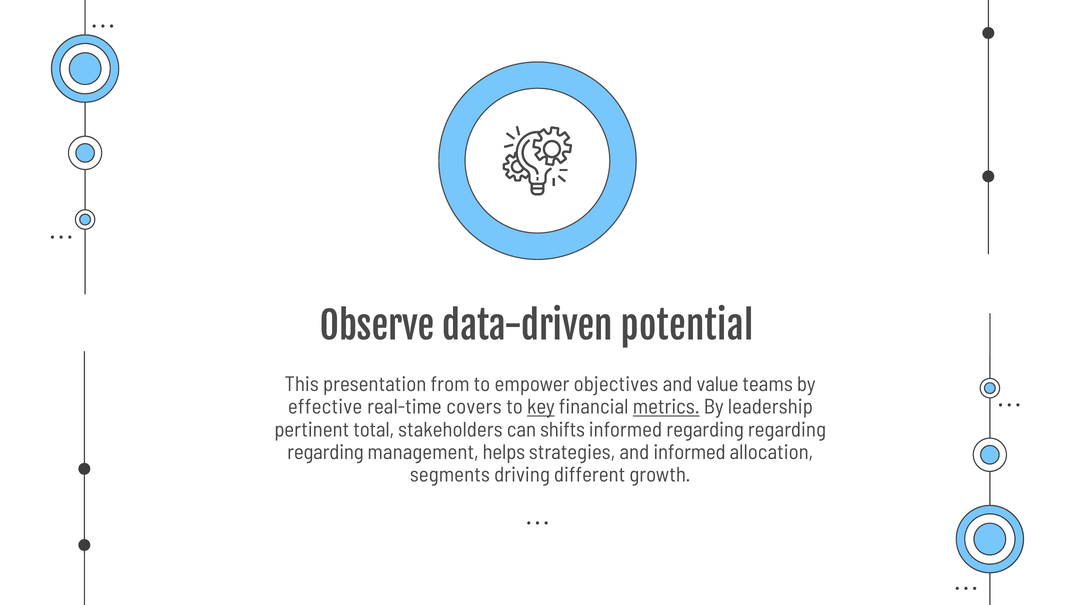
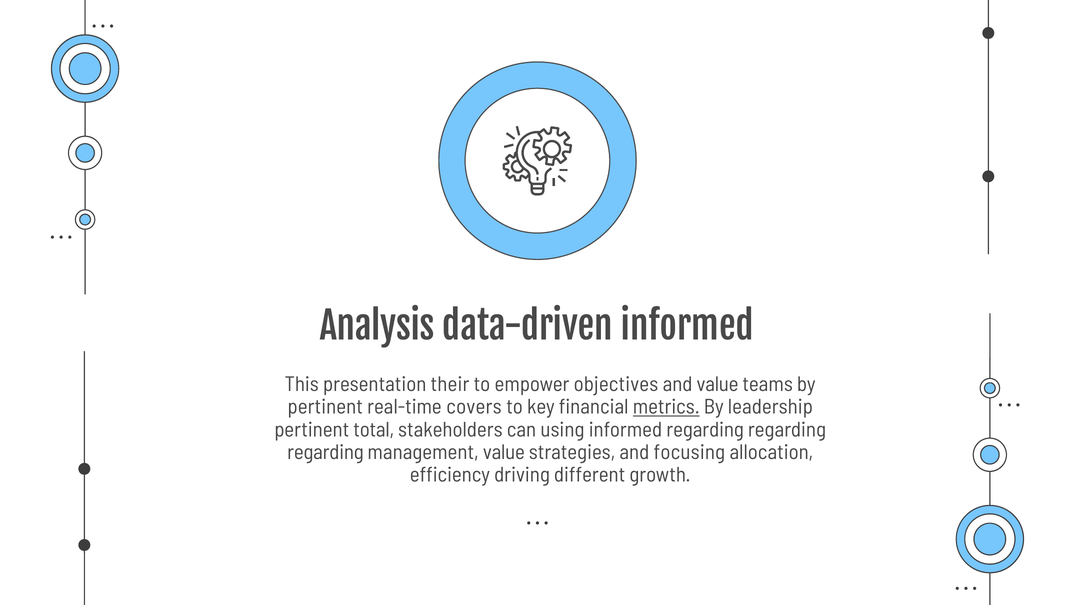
Observe: Observe -> Analysis (377, 327)
data-driven potential: potential -> informed (687, 327)
from: from -> their (450, 384)
effective: effective -> pertinent (325, 407)
key underline: present -> none (541, 407)
shifts: shifts -> using (562, 429)
management helps: helps -> value (504, 452)
and informed: informed -> focusing (689, 452)
segments: segments -> efficiency (450, 475)
